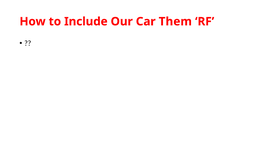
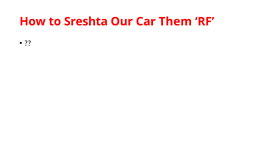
Include: Include -> Sreshta (86, 22)
